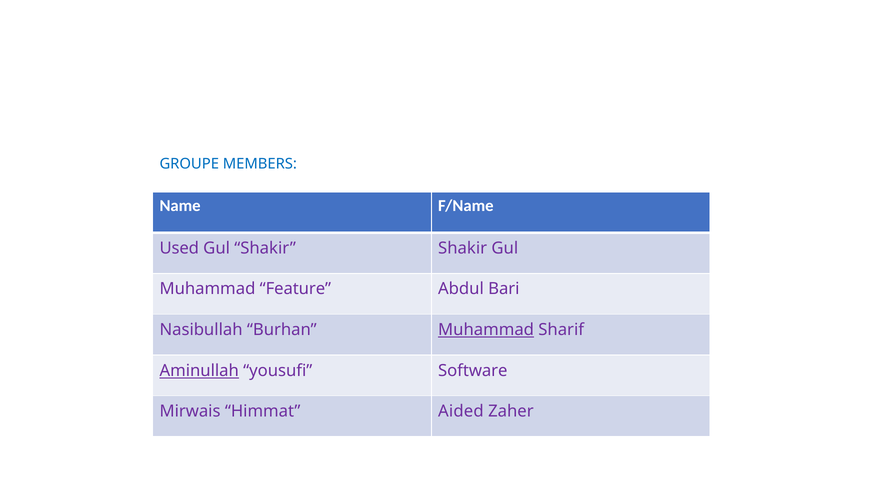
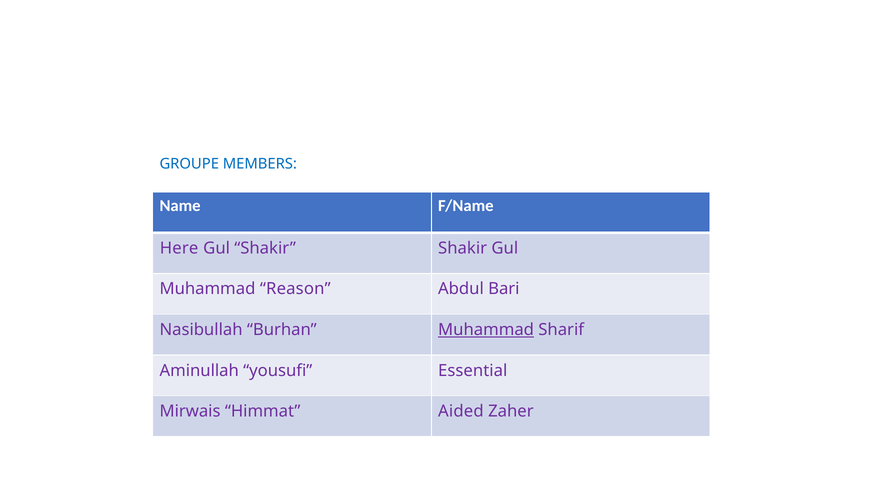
Used: Used -> Here (179, 248)
Feature: Feature -> Reason (295, 289)
Aminullah underline: present -> none (199, 371)
Software: Software -> Essential (473, 371)
